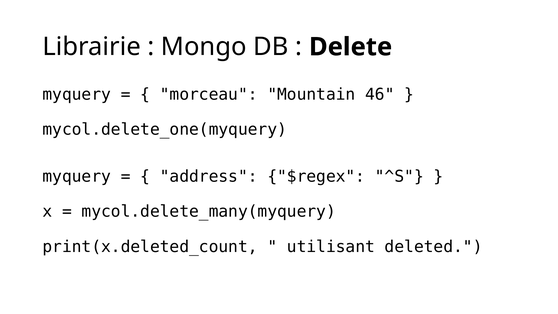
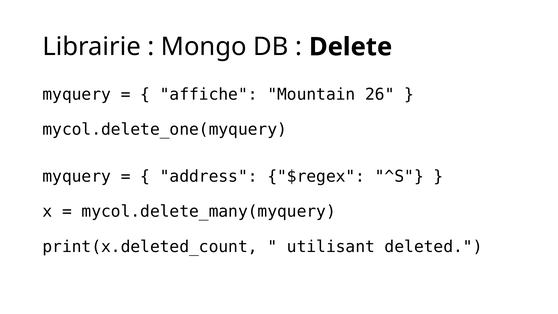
morceau: morceau -> affiche (209, 94)
46: 46 -> 26 (380, 94)
